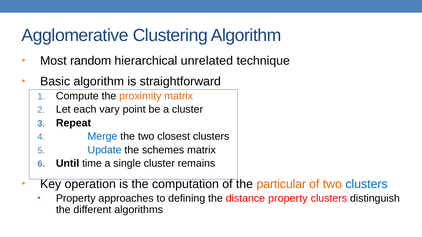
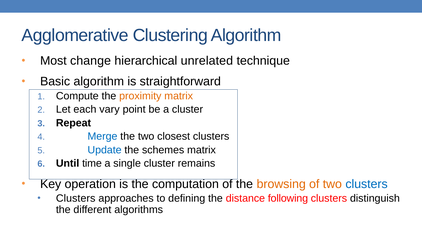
random: random -> change (91, 61)
particular: particular -> browsing (281, 184)
Property: Property -> Clusters (76, 199)
distance property: property -> following (288, 199)
